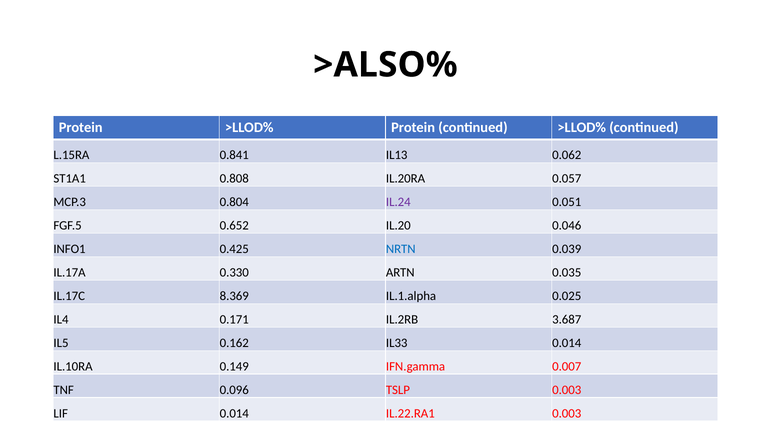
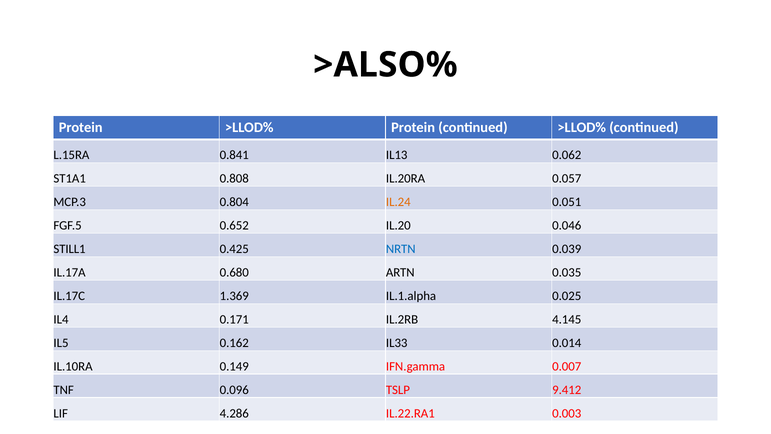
IL.24 colour: purple -> orange (398, 202)
INFO1: INFO1 -> STILL1 (70, 249)
0.330: 0.330 -> 0.680 (234, 272)
8.369: 8.369 -> 1.369 (234, 296)
3.687: 3.687 -> 4.145 (567, 319)
TSLP 0.003: 0.003 -> 9.412 (567, 390)
LIF 0.014: 0.014 -> 4.286 (234, 413)
